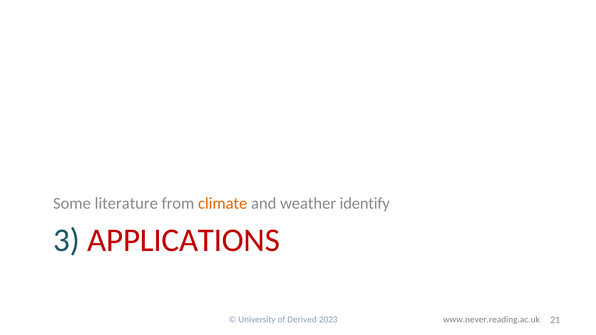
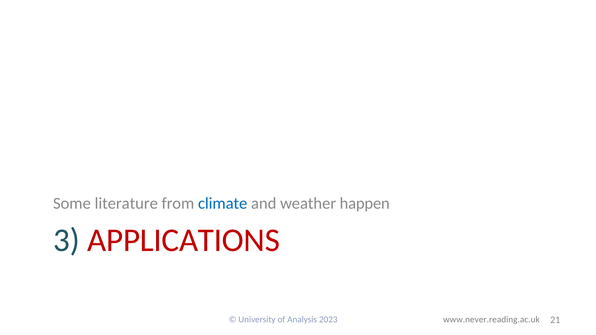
climate colour: orange -> blue (223, 204)
identify: identify -> happen (365, 204)
Derived: Derived -> Analysis (302, 320)
